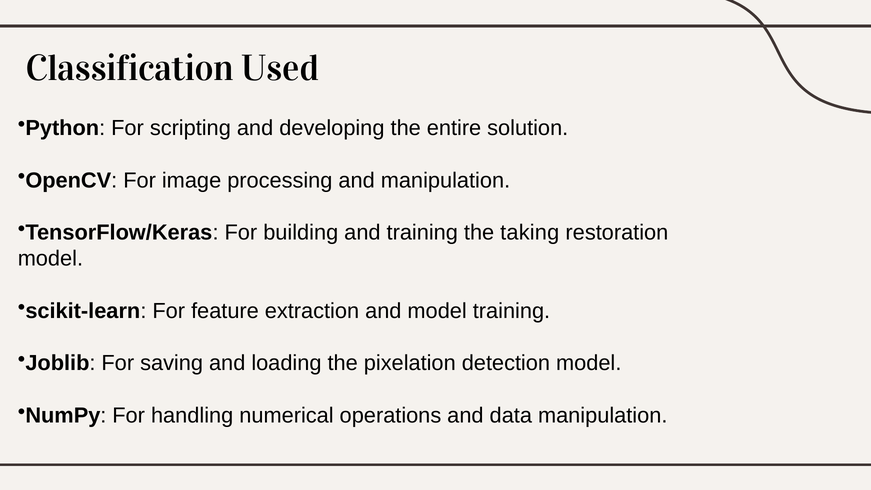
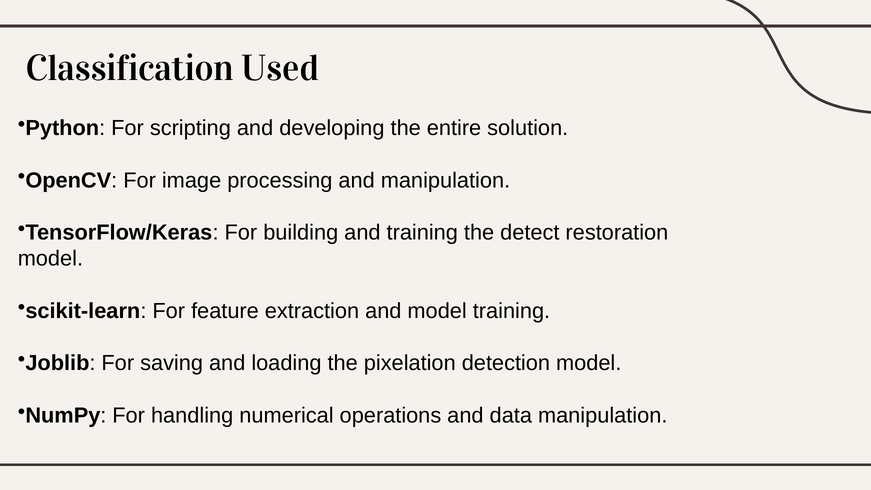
taking: taking -> detect (530, 233)
